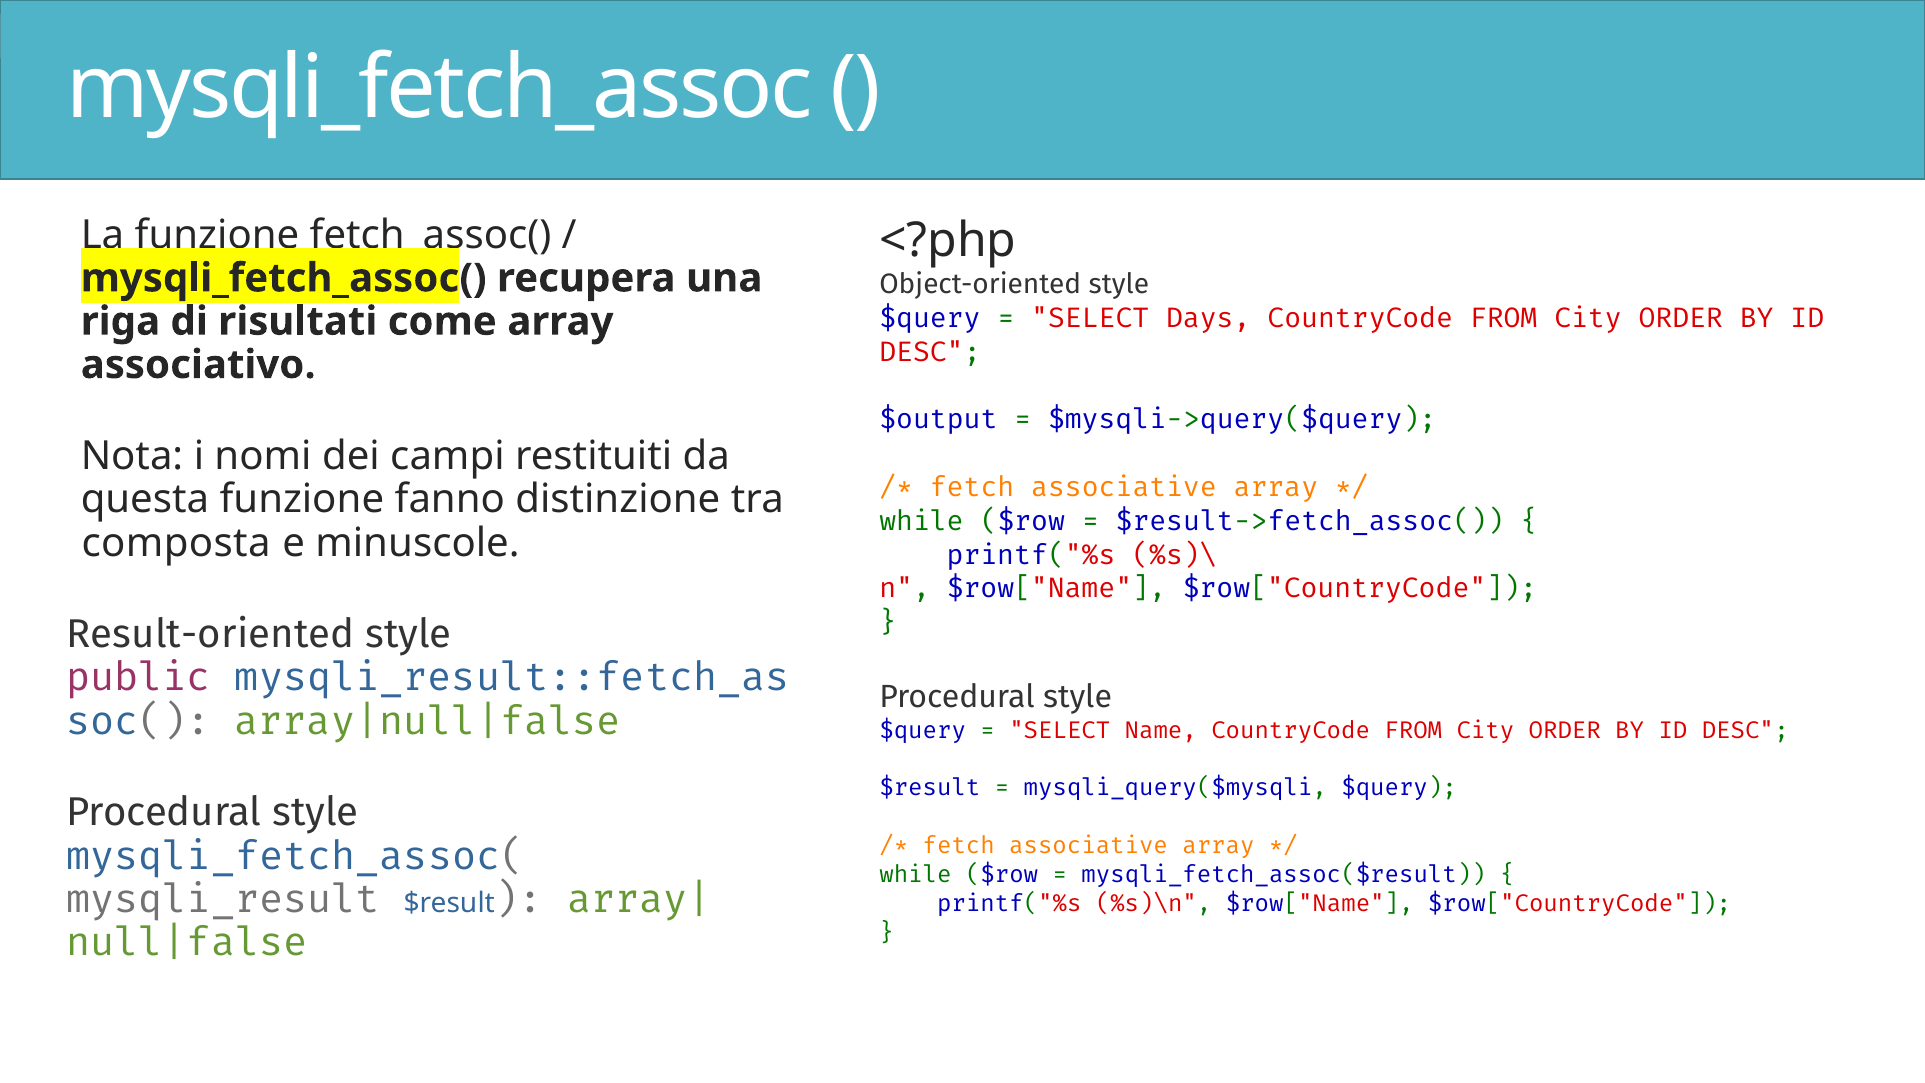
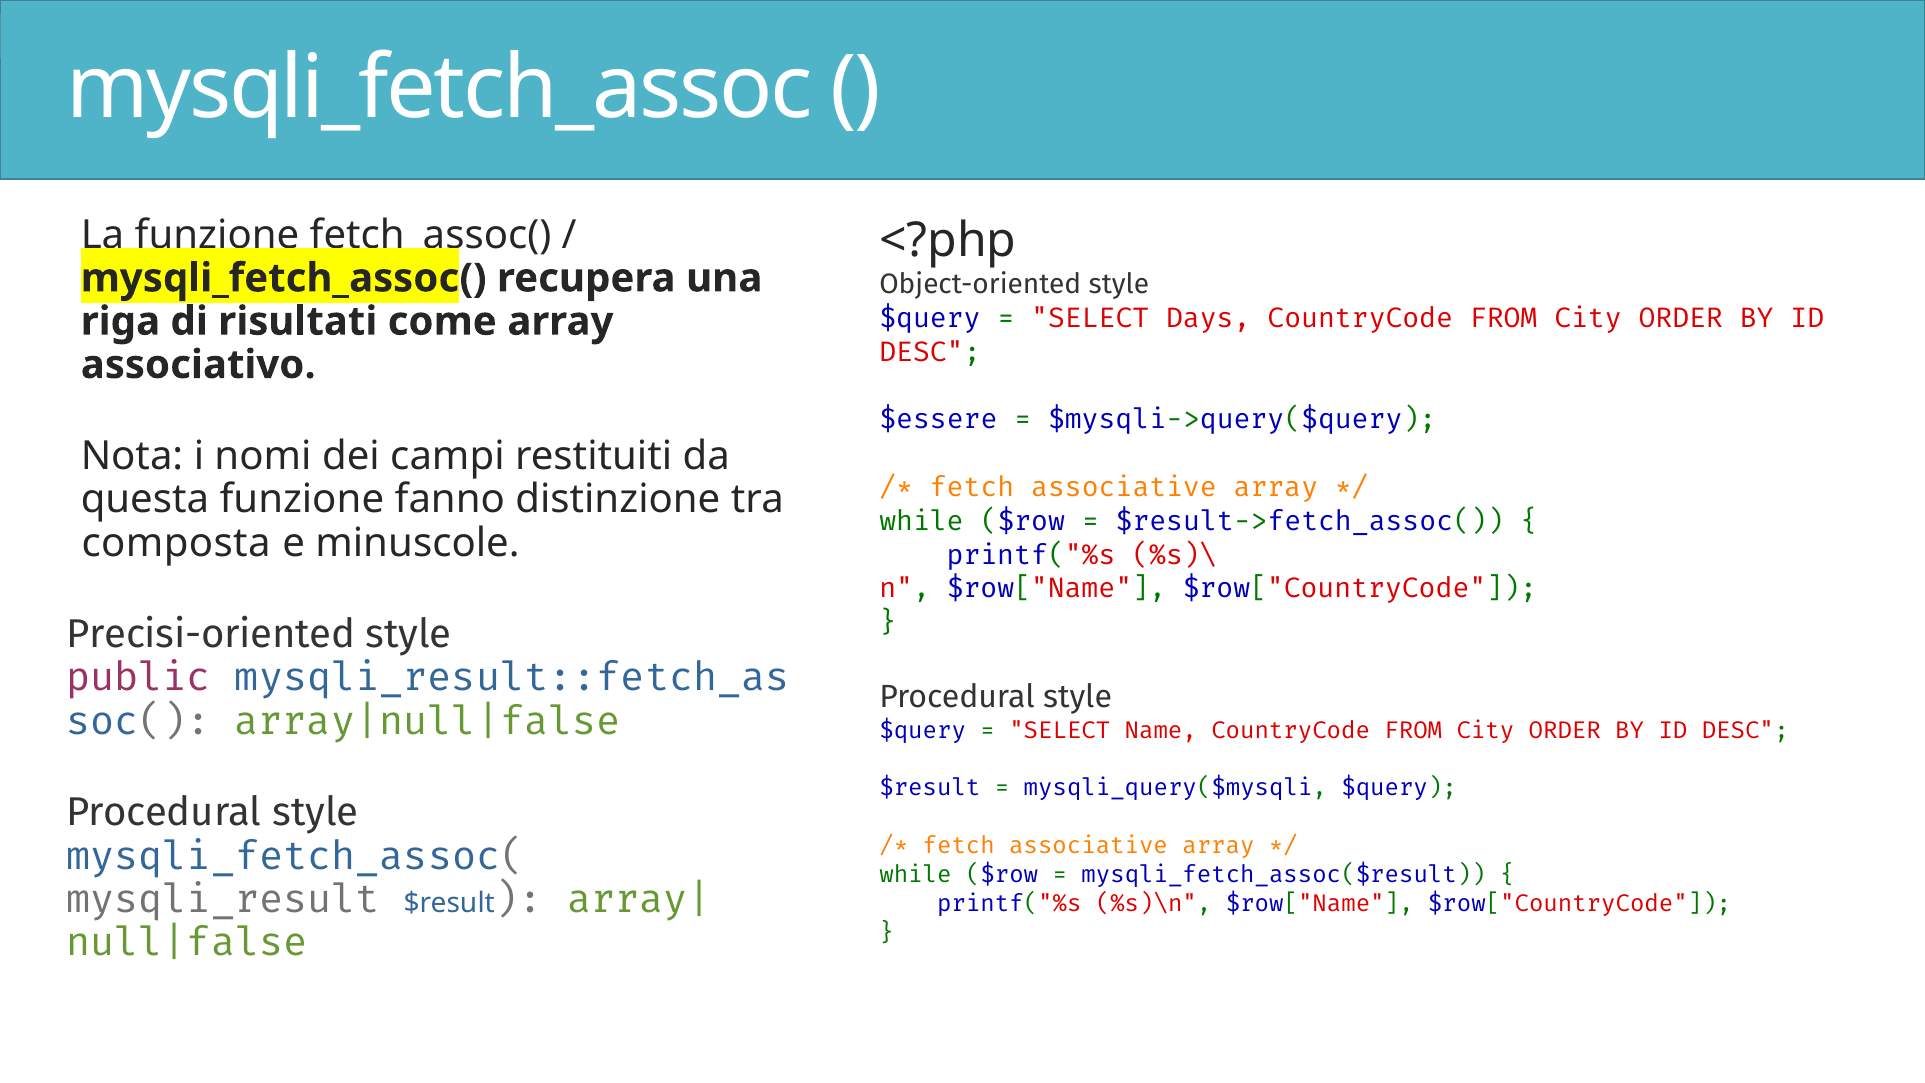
$output: $output -> $essere (938, 420)
Result-oriented: Result-oriented -> Precisi-oriented (211, 634)
